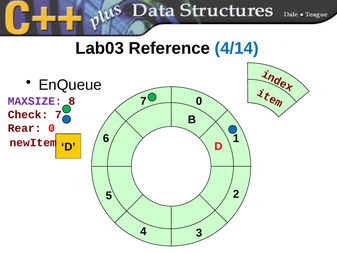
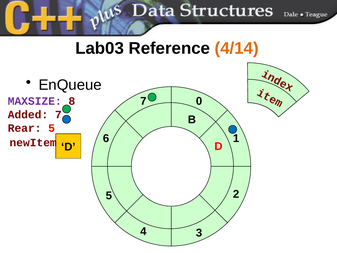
4/14 colour: blue -> orange (237, 48)
Check: Check -> Added (28, 115)
Rear 0: 0 -> 5 (52, 128)
